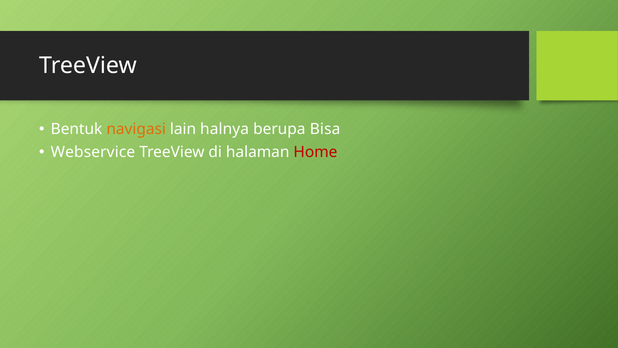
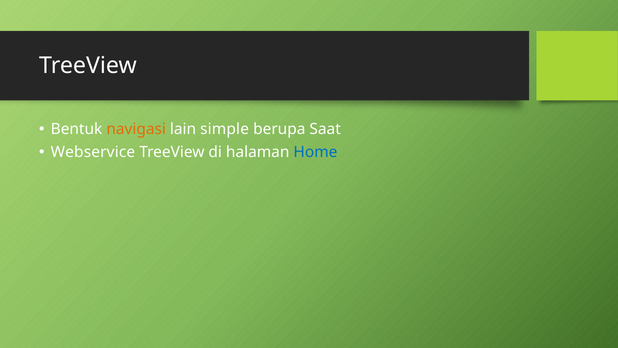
halnya: halnya -> simple (225, 129)
Bisa: Bisa -> Saat (325, 129)
Home colour: red -> blue (315, 152)
